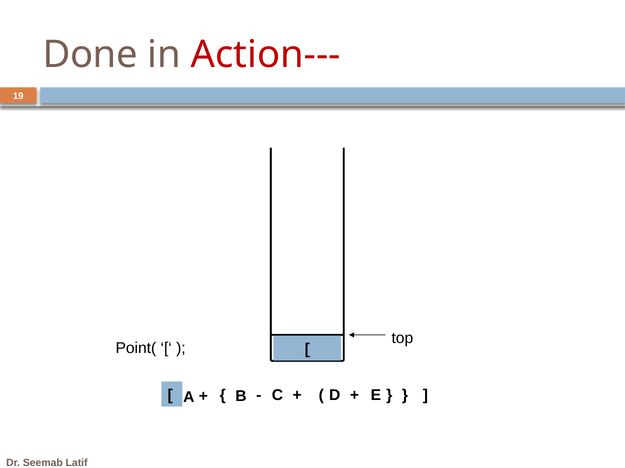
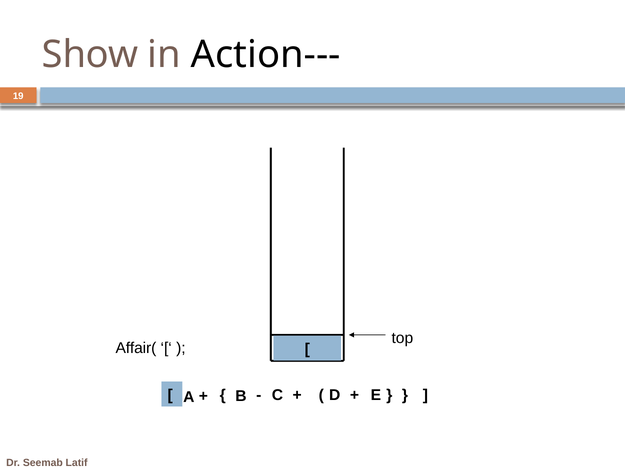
Done: Done -> Show (90, 55)
Action--- colour: red -> black (266, 55)
Point(: Point( -> Affair( (136, 349)
